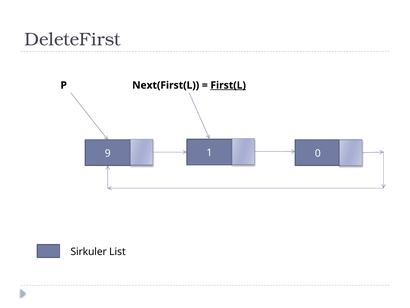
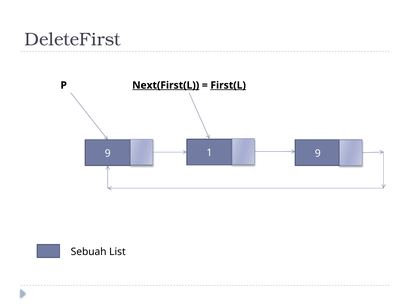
Next(First(L underline: none -> present (166, 85)
1 0: 0 -> 9 (318, 153)
Sirkuler: Sirkuler -> Sebuah (89, 251)
